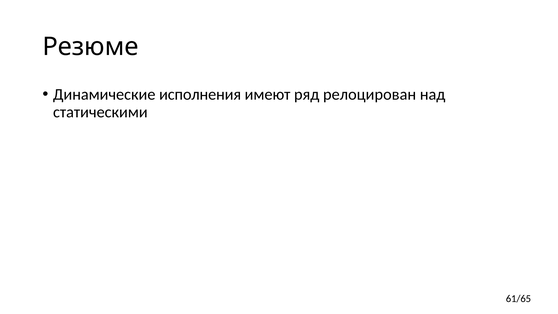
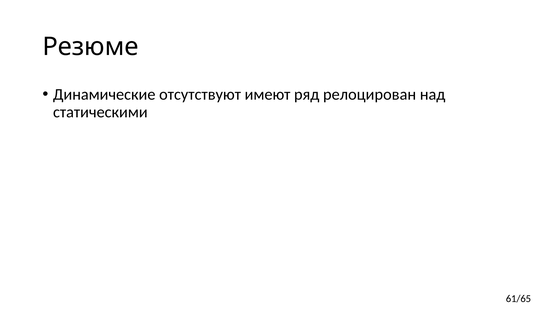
исполнения: исполнения -> отсутствуют (200, 94)
